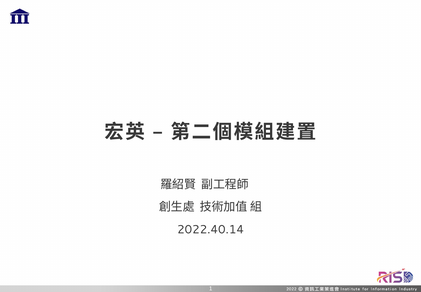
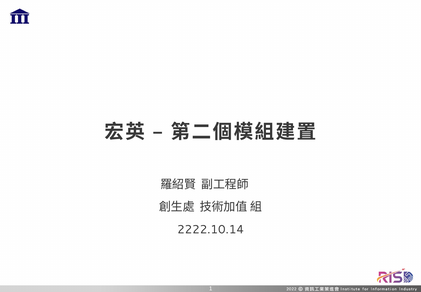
2022.40.14: 2022.40.14 -> 2222.10.14 (210, 229)
